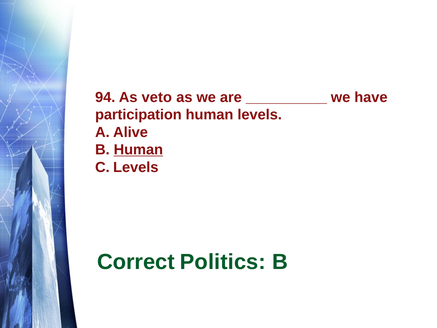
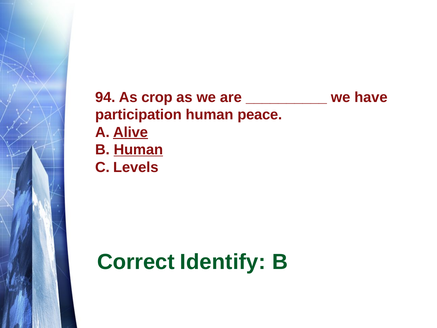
veto: veto -> crop (157, 97)
human levels: levels -> peace (260, 115)
Alive underline: none -> present (131, 132)
Politics: Politics -> Identify (223, 262)
